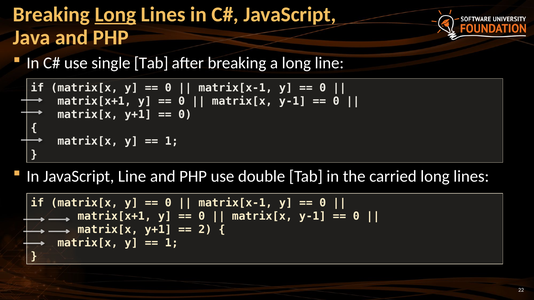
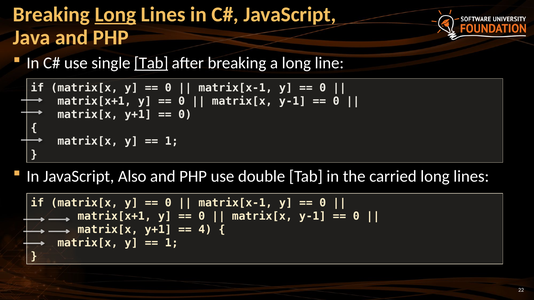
Tab underline: none -> present (151, 63)
JavaScript Line: Line -> Also (132, 177)
2: 2 -> 4 (205, 230)
